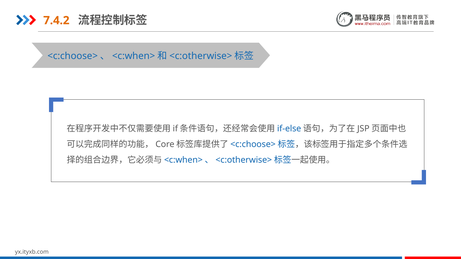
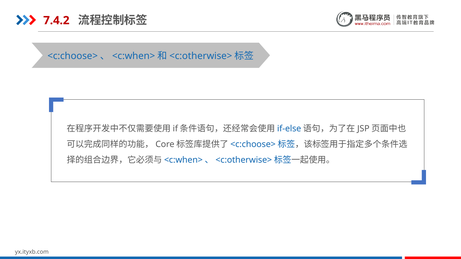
7.4.2 colour: orange -> red (56, 20)
